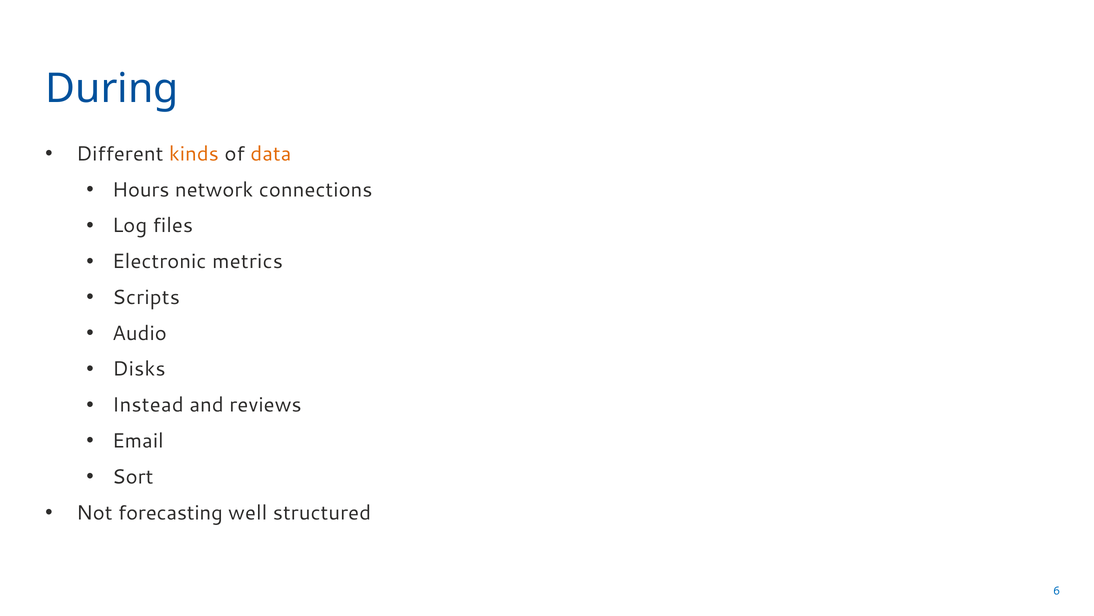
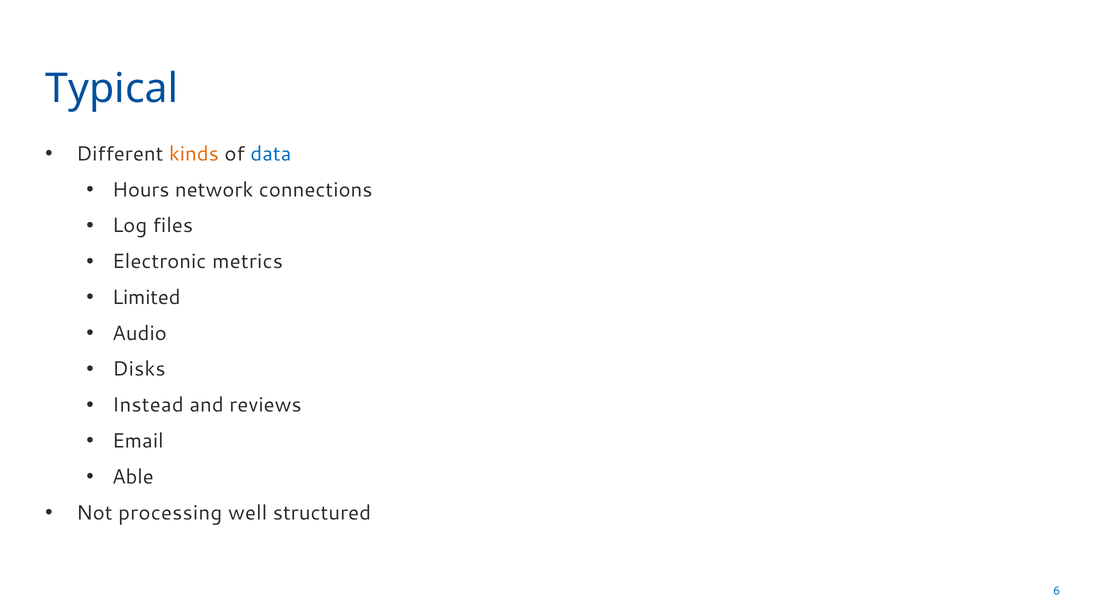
During: During -> Typical (112, 89)
data colour: orange -> blue (271, 154)
Scripts: Scripts -> Limited (146, 297)
Sort: Sort -> Able (133, 476)
forecasting: forecasting -> processing (170, 512)
